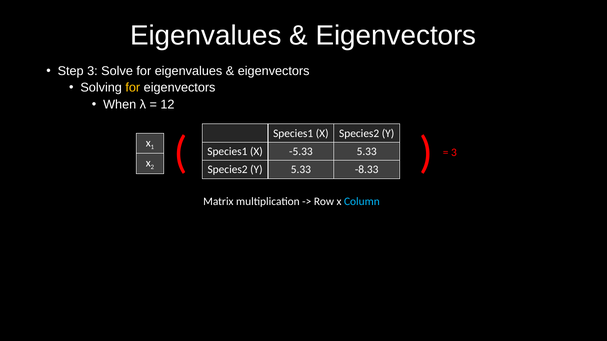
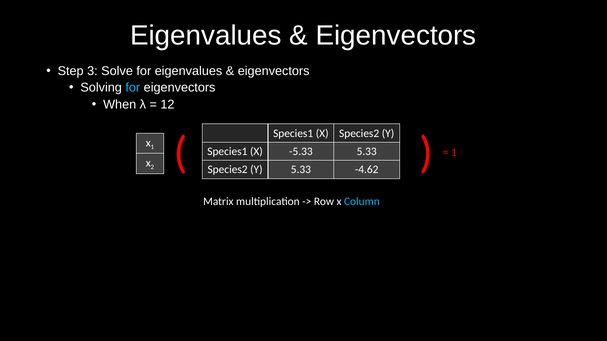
for colour: yellow -> light blue (133, 88)
3: 3 -> 1 (454, 152)
-8.33: -8.33 -> -4.62 (367, 170)
